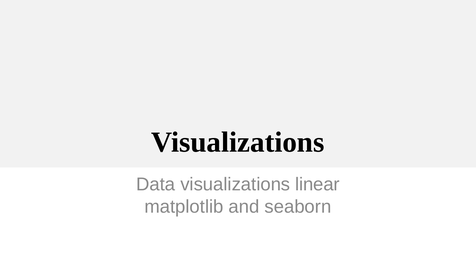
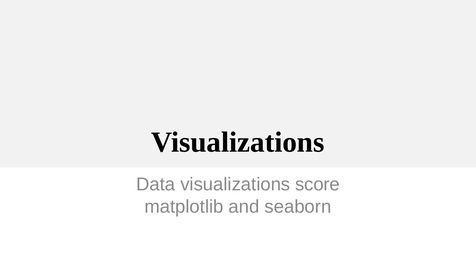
linear: linear -> score (317, 184)
